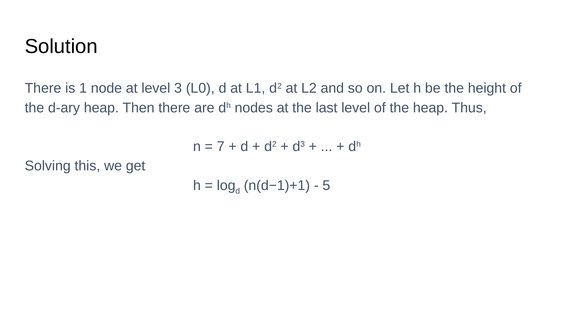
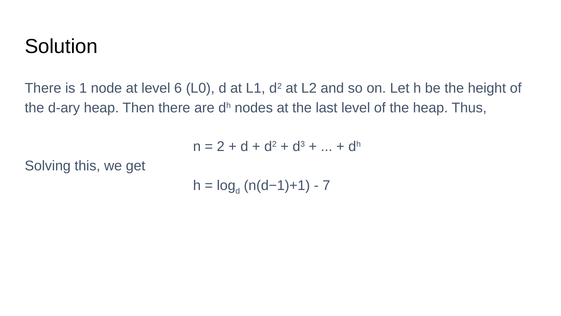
3: 3 -> 6 (178, 88)
7: 7 -> 2 (221, 146)
5: 5 -> 7 (326, 185)
